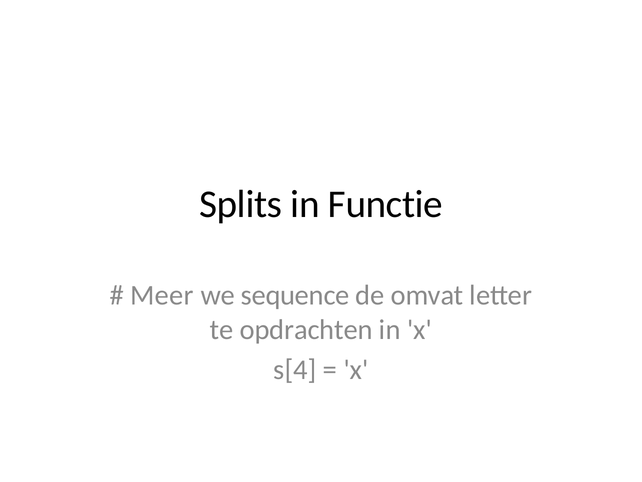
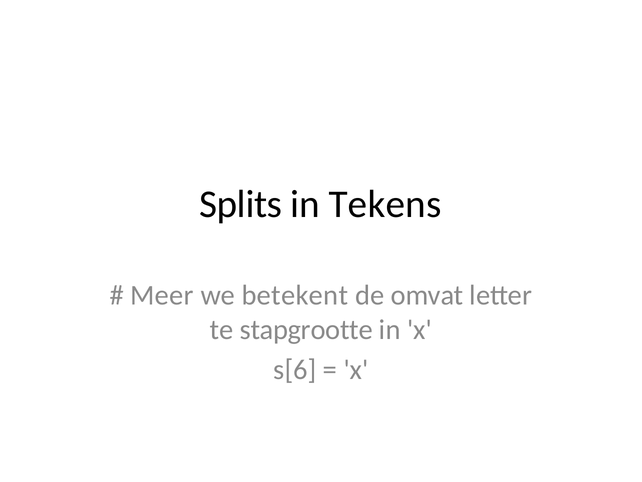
Functie: Functie -> Tekens (385, 204)
sequence: sequence -> betekent (295, 295)
opdrachten: opdrachten -> stapgrootte (306, 329)
s[4: s[4 -> s[6 (295, 369)
